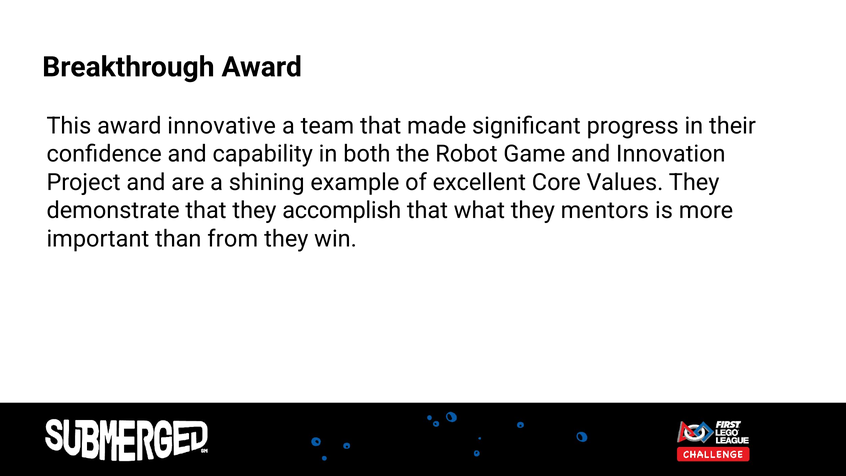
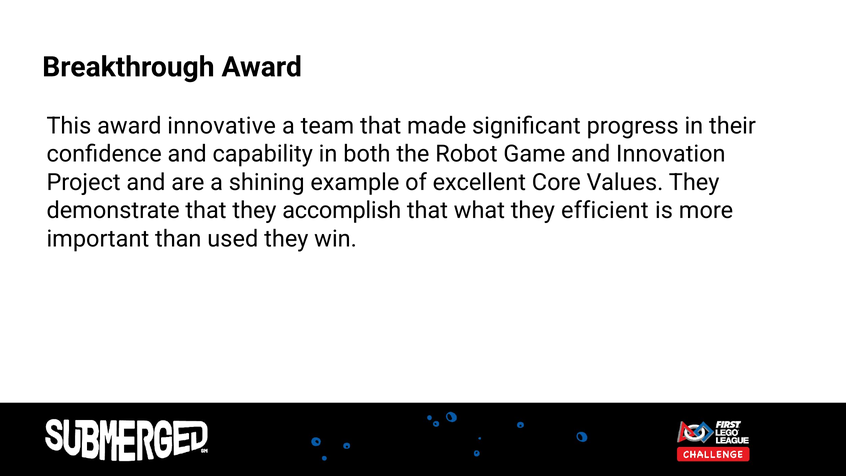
mentors: mentors -> efficient (605, 211)
from: from -> used (233, 239)
